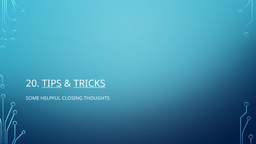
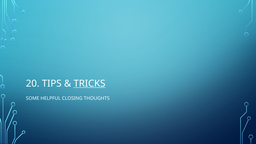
TIPS underline: present -> none (52, 83)
